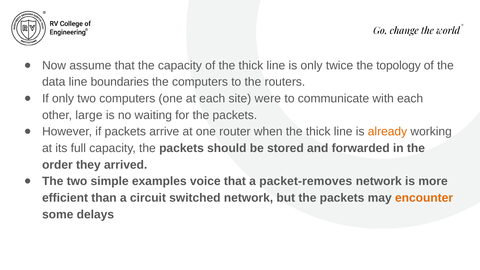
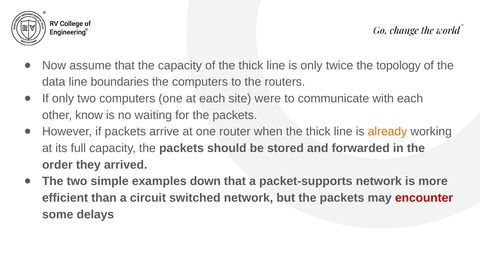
large: large -> know (89, 115)
voice: voice -> down (205, 181)
packet-removes: packet-removes -> packet-supports (306, 181)
encounter colour: orange -> red (424, 198)
